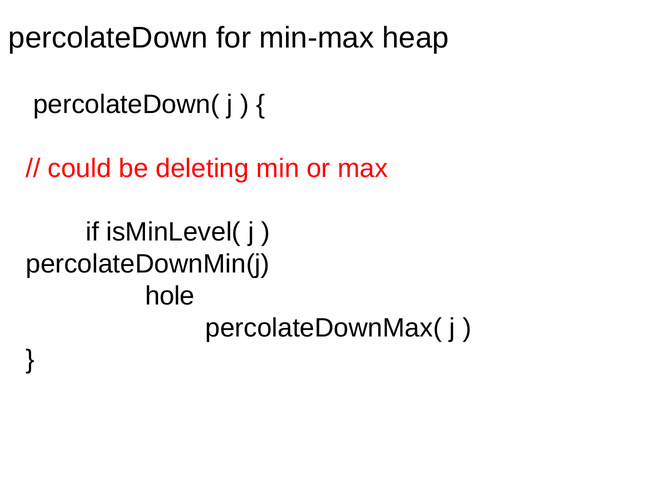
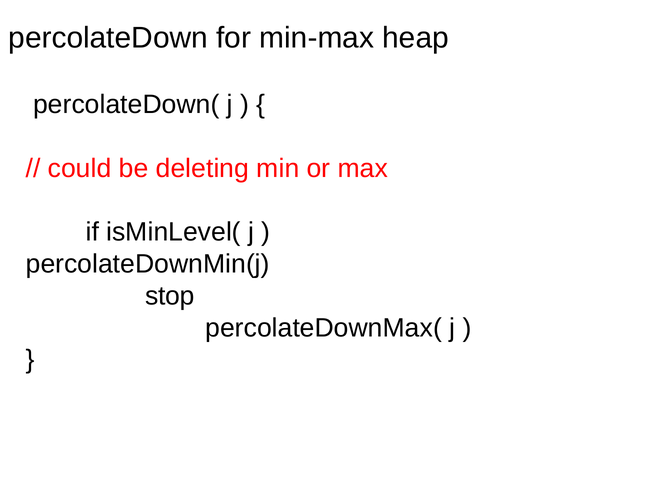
hole: hole -> stop (170, 296)
